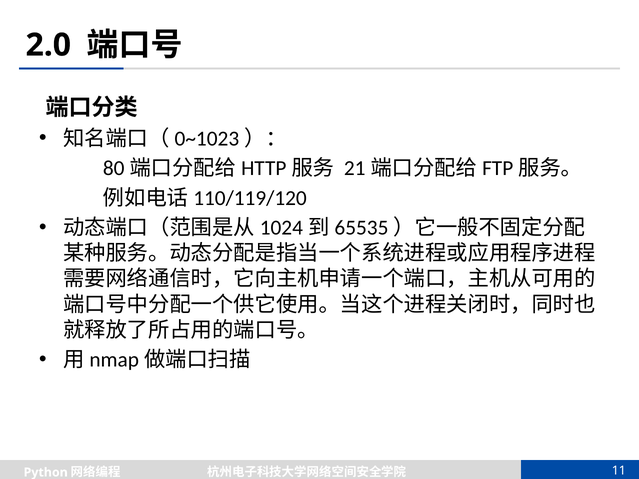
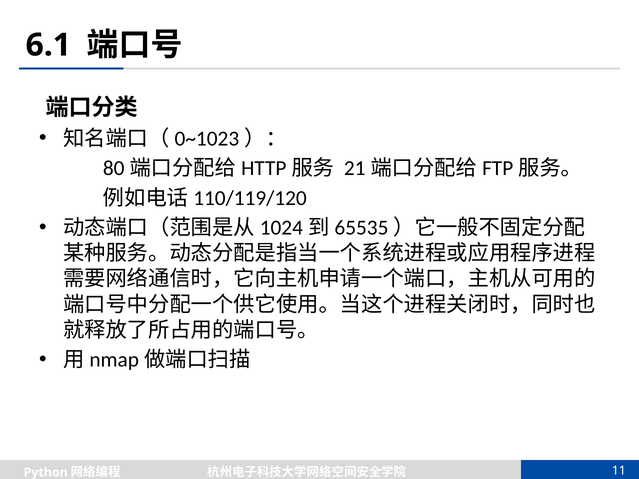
2.0: 2.0 -> 6.1 (48, 45)
